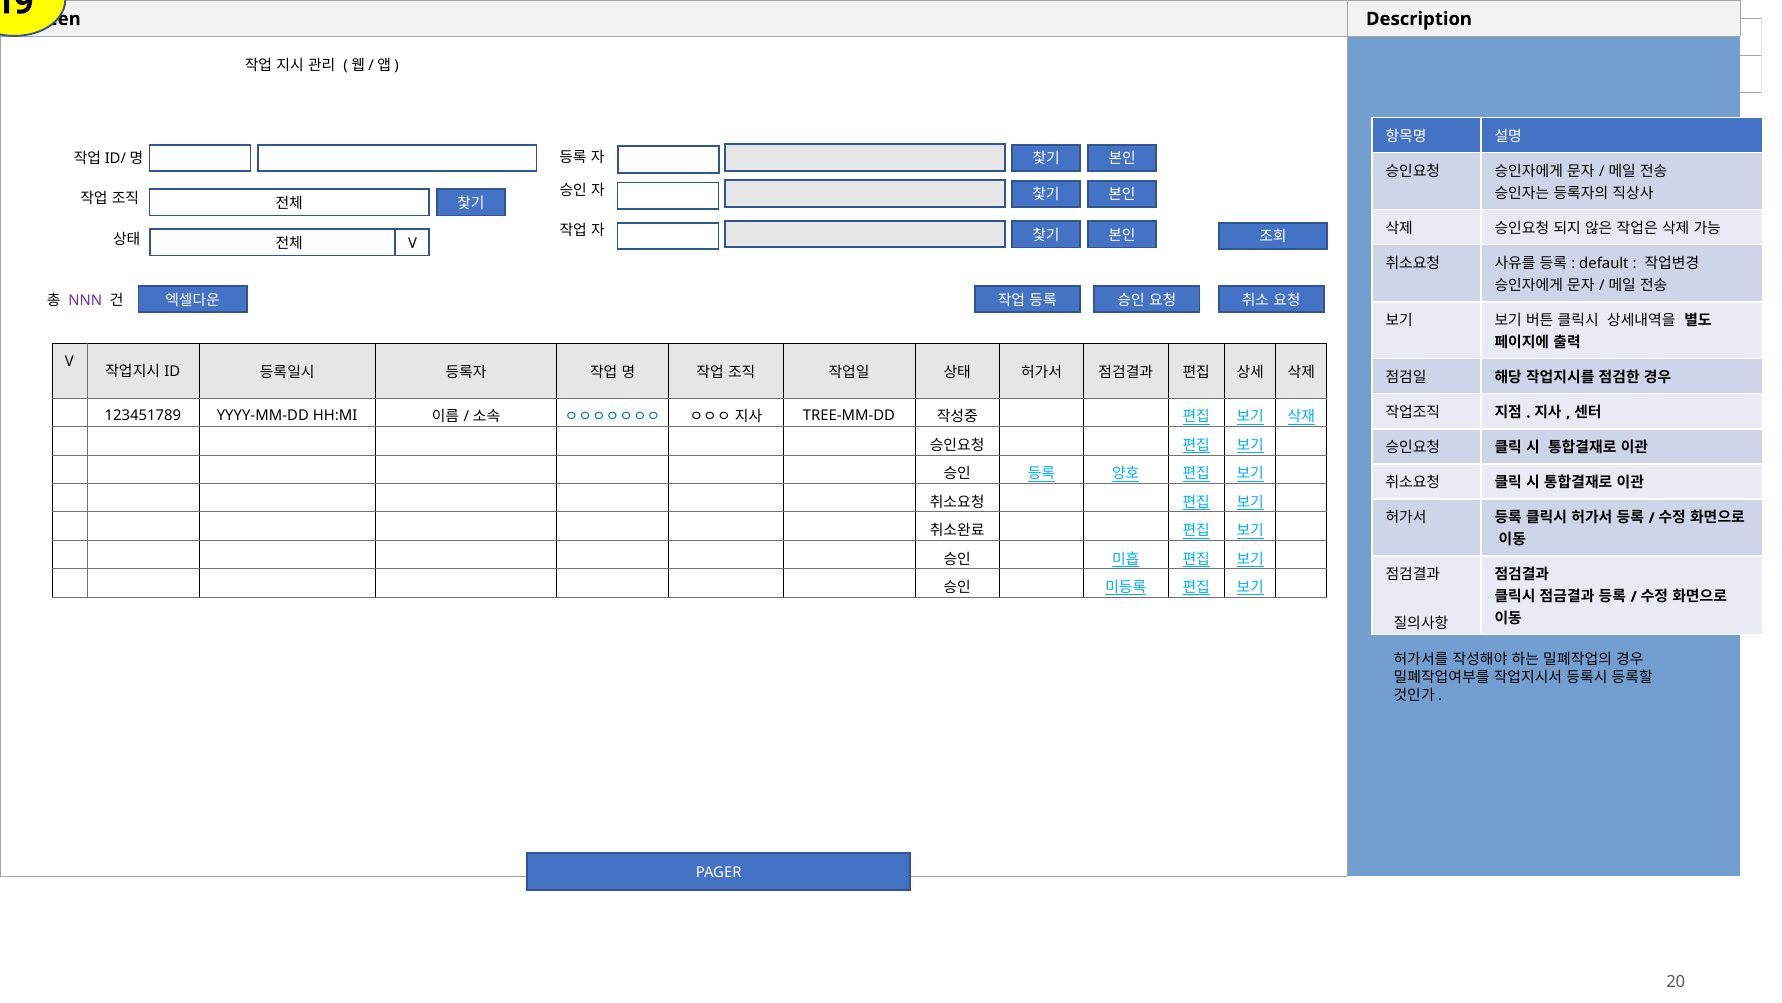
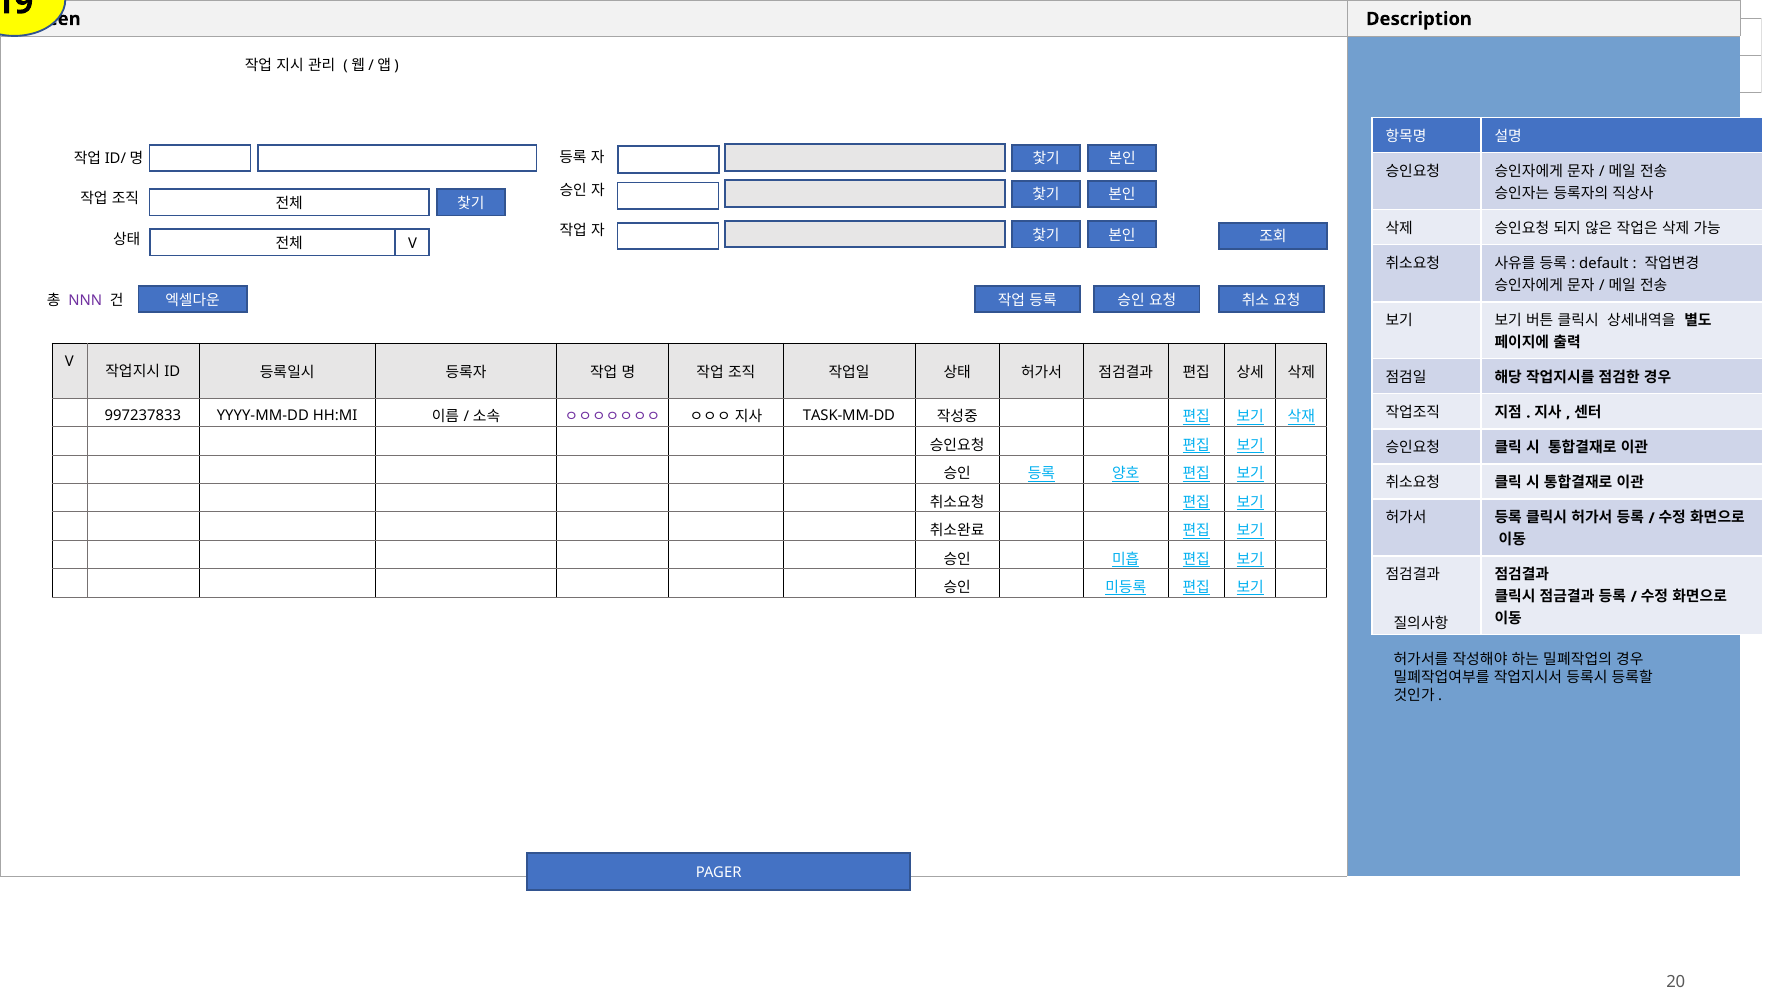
123451789: 123451789 -> 997237833 (143, 416)
ㅇㅇㅇㅇㅇㅇㅇ colour: blue -> purple (613, 417)
TREE-MM-DD: TREE-MM-DD -> TASK-MM-DD (849, 416)
